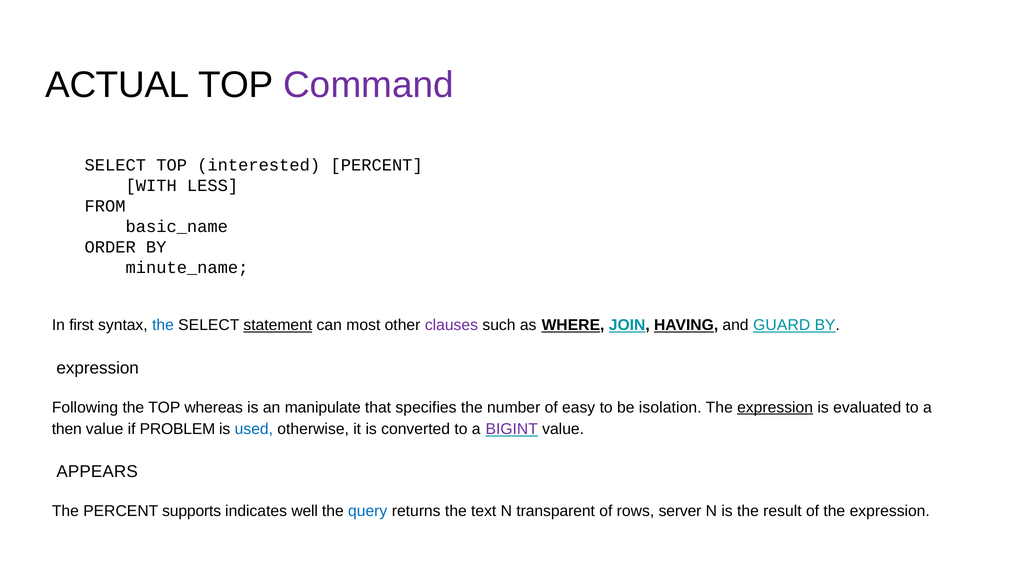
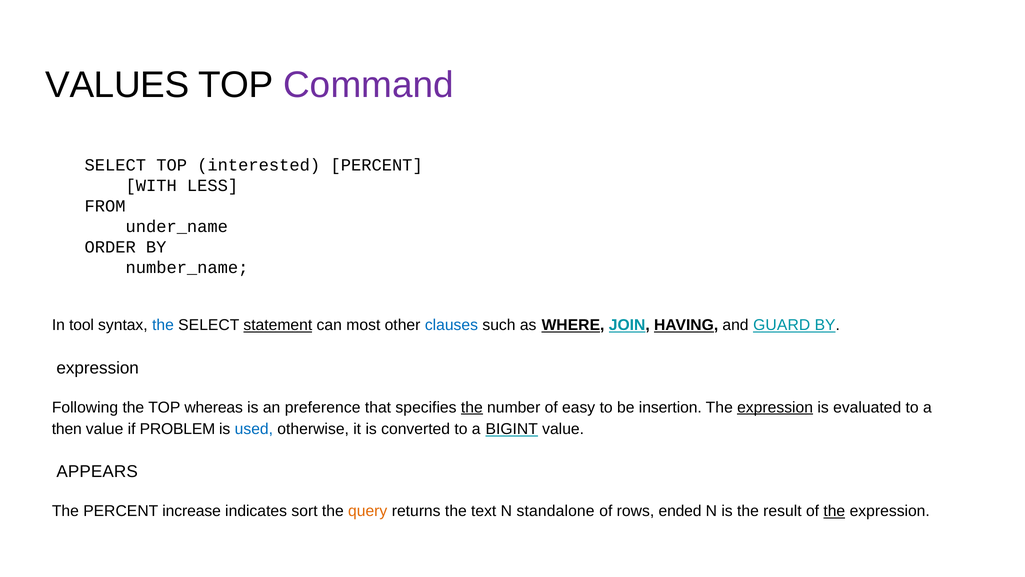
ACTUAL: ACTUAL -> VALUES (117, 85)
basic_name: basic_name -> under_name (177, 226)
minute_name: minute_name -> number_name (187, 267)
first: first -> tool (82, 325)
clauses colour: purple -> blue (451, 325)
manipulate: manipulate -> preference (323, 407)
the underline: none -> present (472, 407)
isolation: isolation -> insertion (670, 407)
BIGINT colour: purple -> black (512, 429)
supports: supports -> increase (192, 511)
well: well -> sort (305, 511)
query colour: blue -> orange (368, 511)
transparent: transparent -> standalone (556, 511)
server: server -> ended (680, 511)
the underline: none -> present (834, 511)
